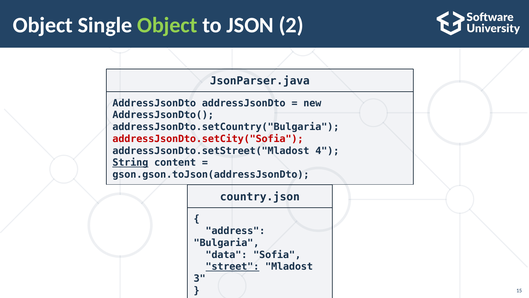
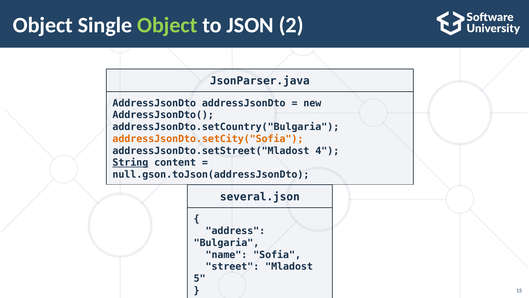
addressJsonDto.setCity("Sofia colour: red -> orange (208, 139)
gson.gson.toJson(addressJsonDto: gson.gson.toJson(addressJsonDto -> null.gson.toJson(addressJsonDto (211, 174)
country.json: country.json -> several.json (260, 197)
data: data -> name (226, 254)
street underline: present -> none (232, 266)
3: 3 -> 5 (200, 278)
